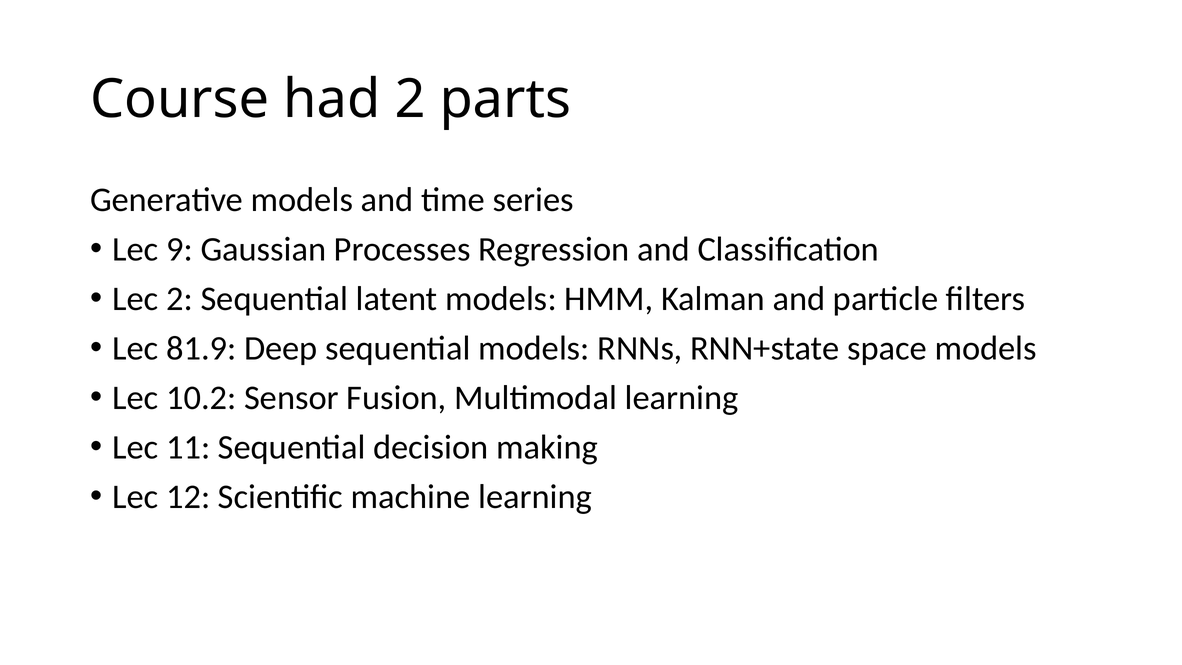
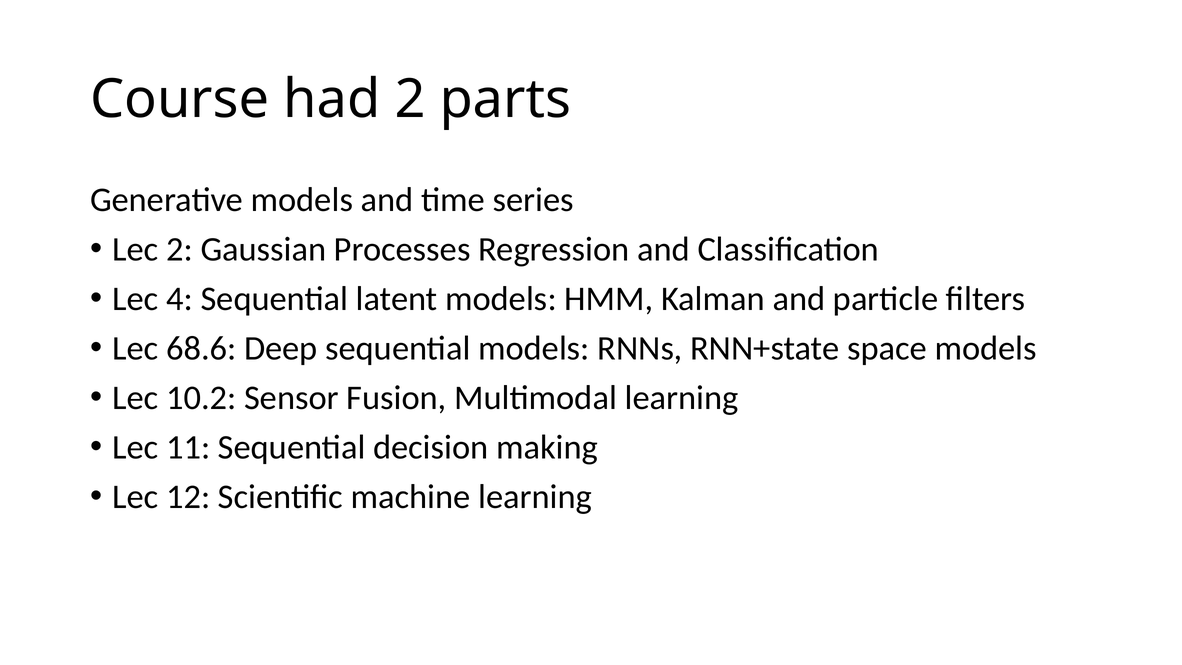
Lec 9: 9 -> 2 (179, 249)
Lec 2: 2 -> 4 (179, 299)
81.9: 81.9 -> 68.6 (201, 348)
